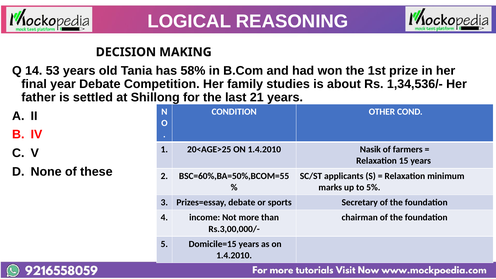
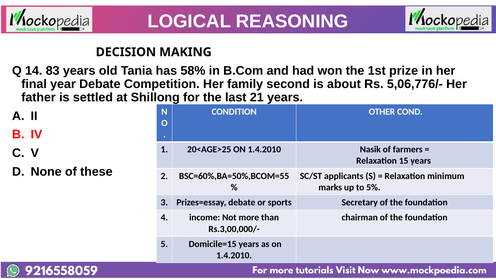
53: 53 -> 83 (53, 71)
studies: studies -> second (288, 84)
1,34,536/-: 1,34,536/- -> 5,06,776/- (415, 84)
